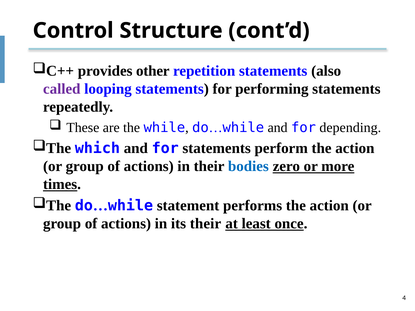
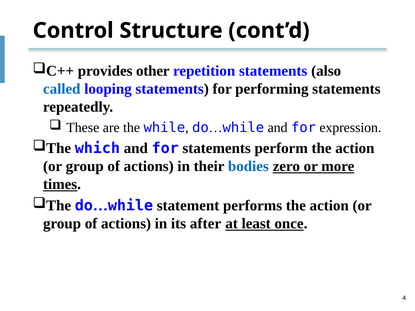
called colour: purple -> blue (62, 89)
depending: depending -> expression (350, 128)
its their: their -> after (206, 224)
